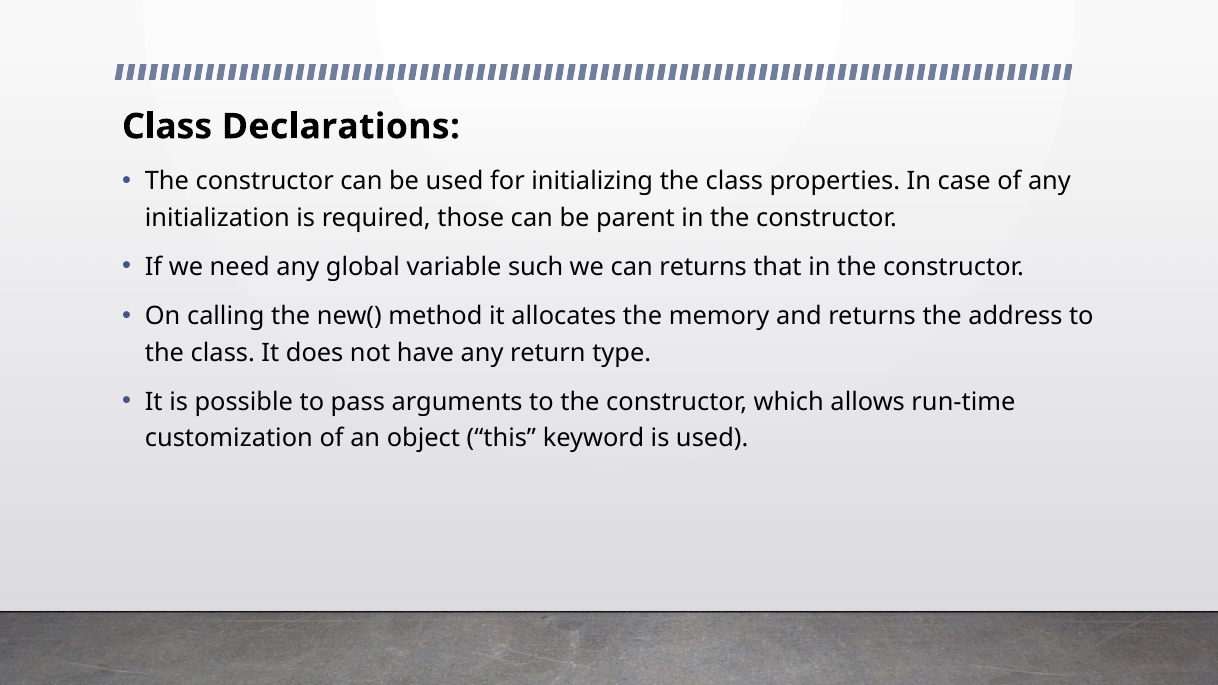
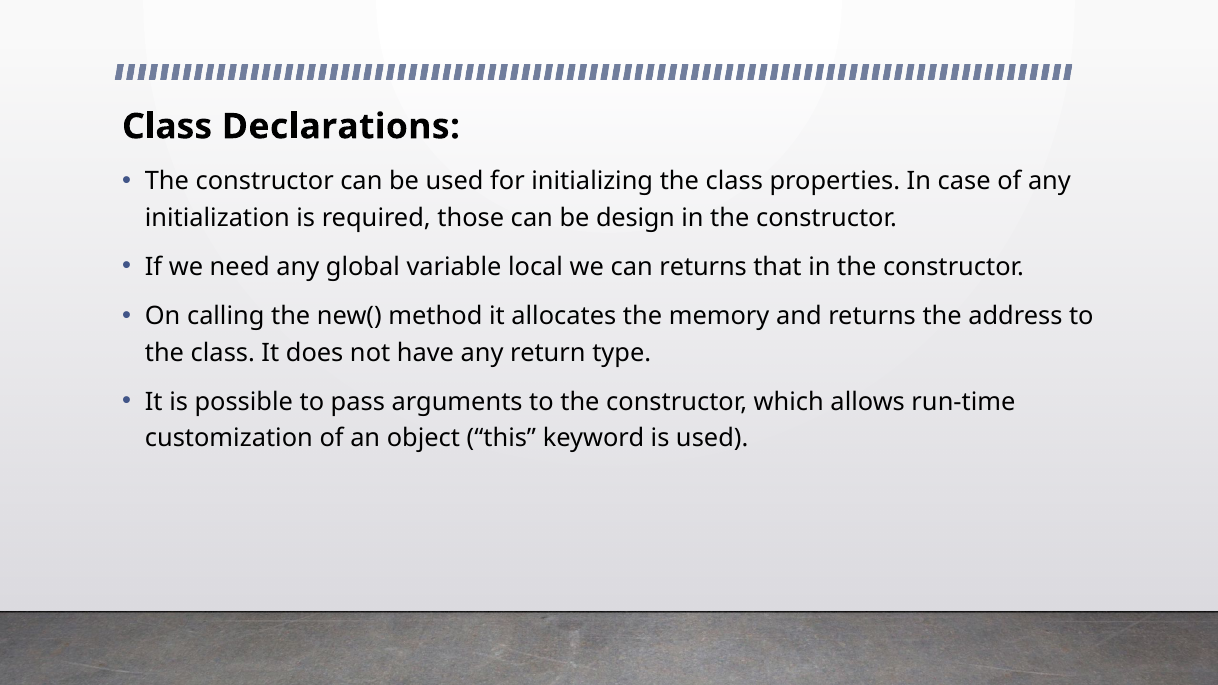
parent: parent -> design (635, 218)
such: such -> local (536, 267)
